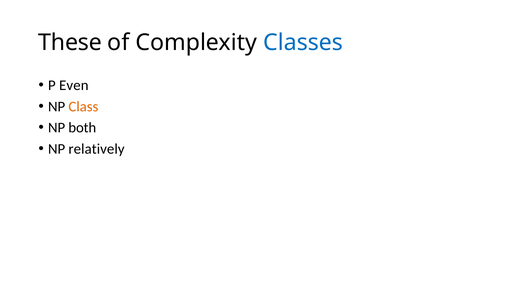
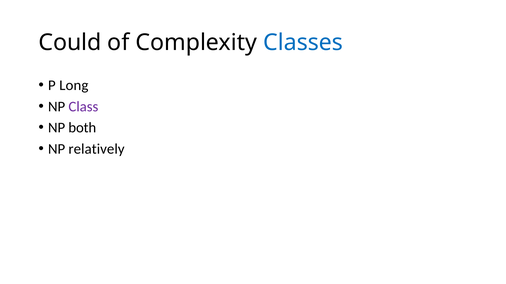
These: These -> Could (70, 43)
Even: Even -> Long (74, 86)
Class colour: orange -> purple (83, 107)
